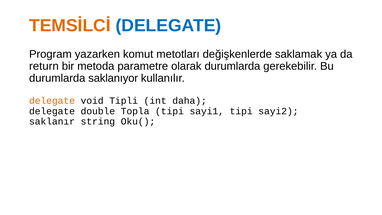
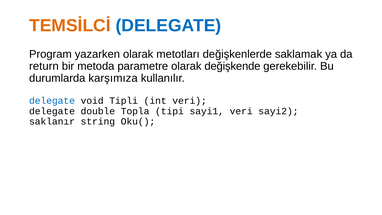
yazarken komut: komut -> olarak (138, 54)
olarak durumlarda: durumlarda -> değişkende (232, 66)
saklanıyor: saklanıyor -> karşımıza (113, 78)
delegate colour: orange -> blue (52, 101)
int daha: daha -> veri (190, 101)
sayi1 tipi: tipi -> veri (241, 111)
